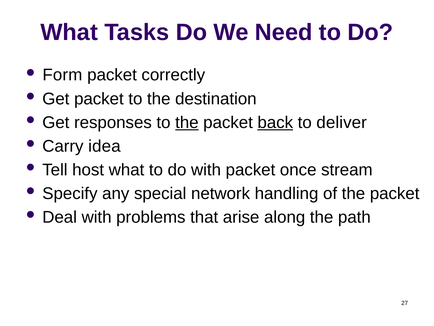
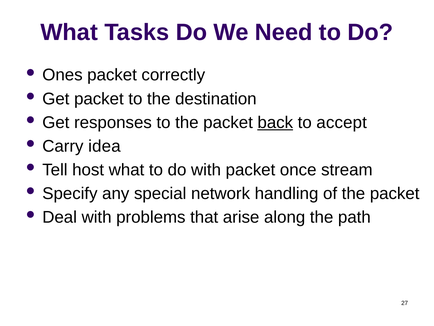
Form: Form -> Ones (62, 75)
the underline: present -> none (187, 122)
deliver: deliver -> accept (342, 122)
